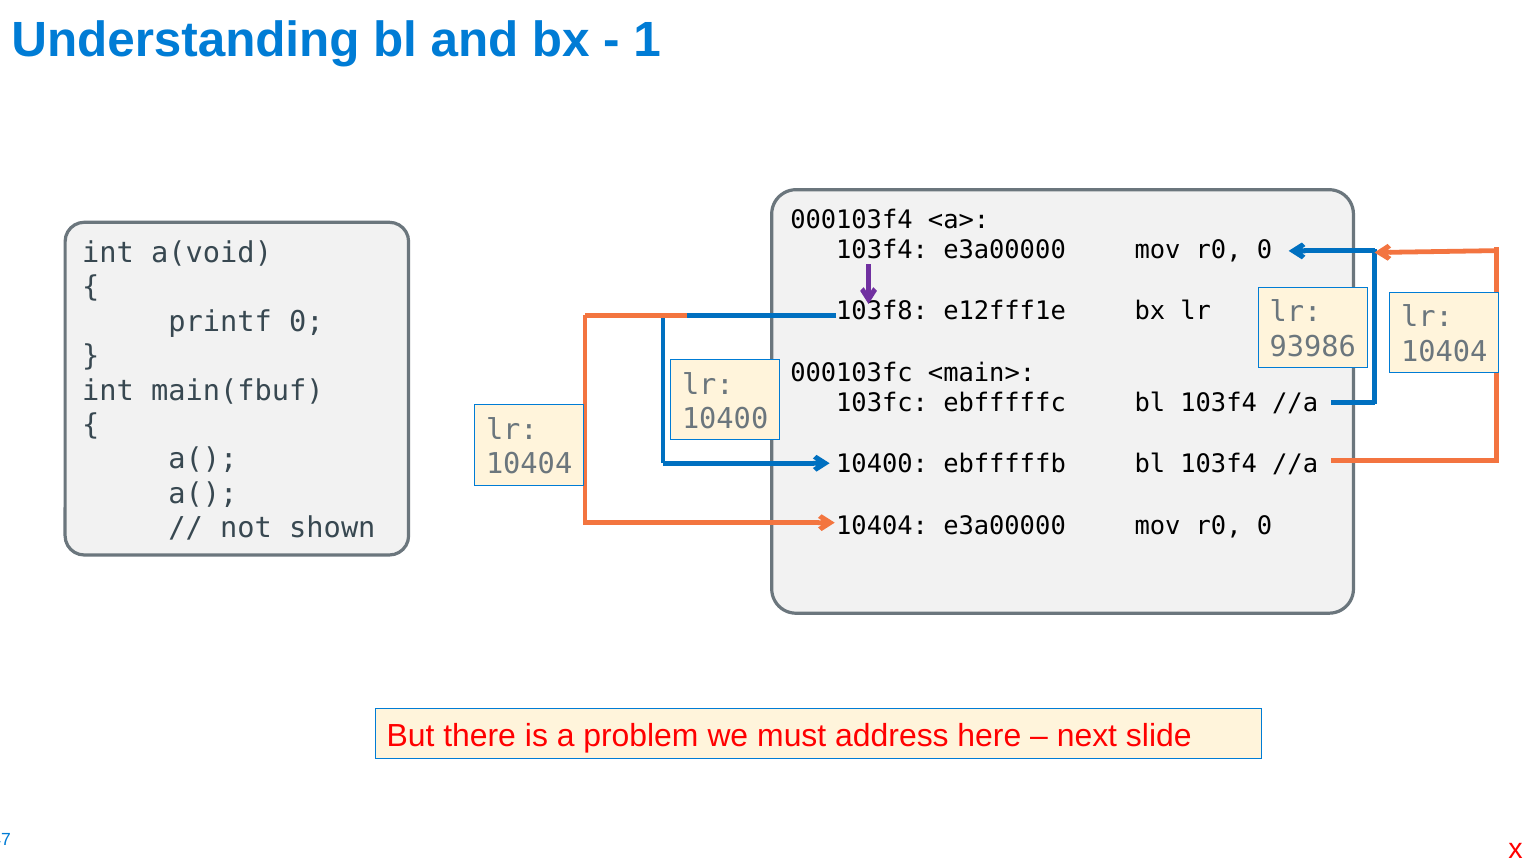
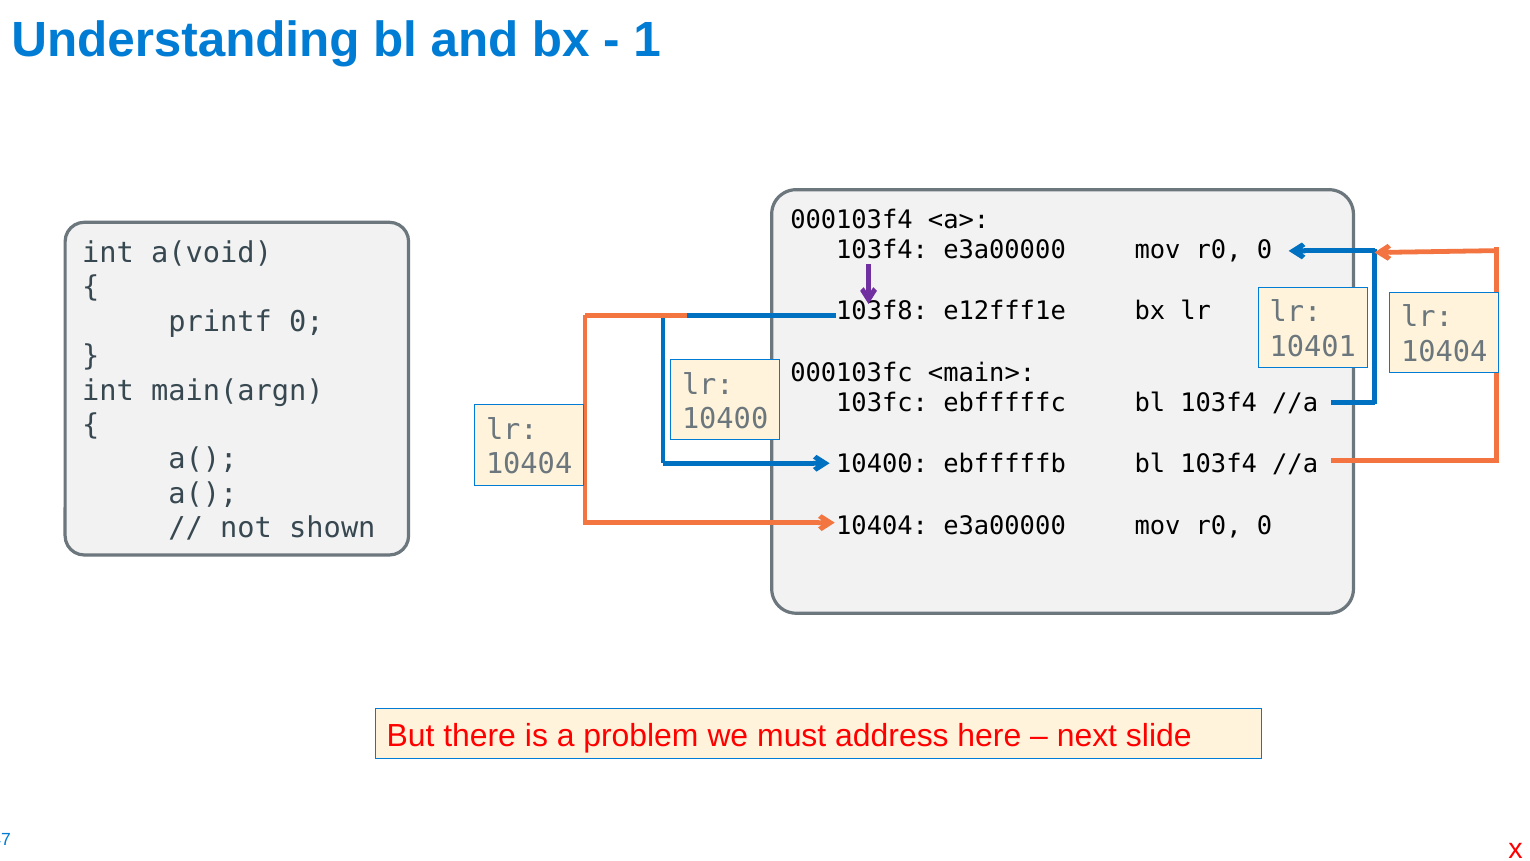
93986: 93986 -> 10401 (1313, 347)
main(fbuf: main(fbuf -> main(argn (237, 390)
